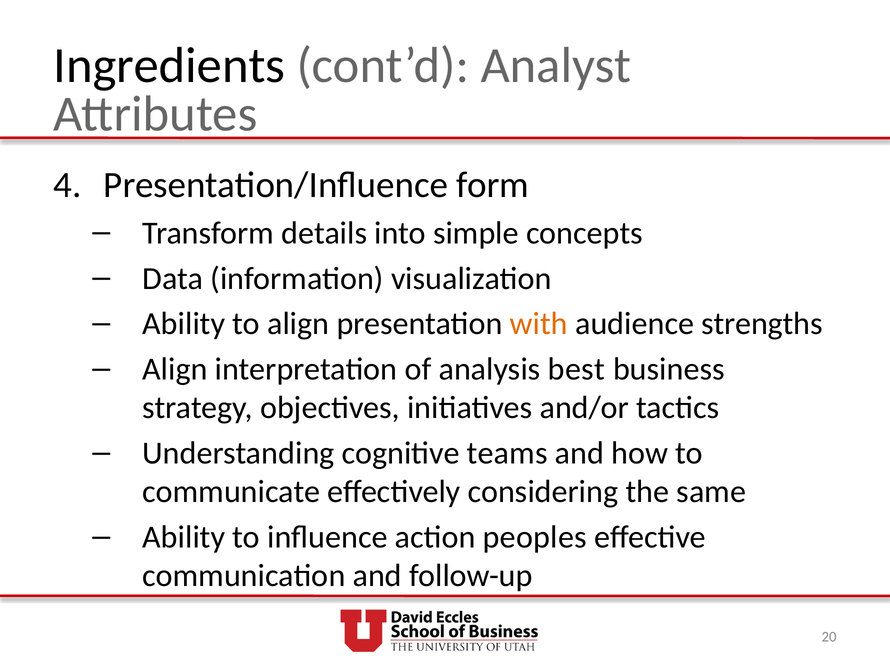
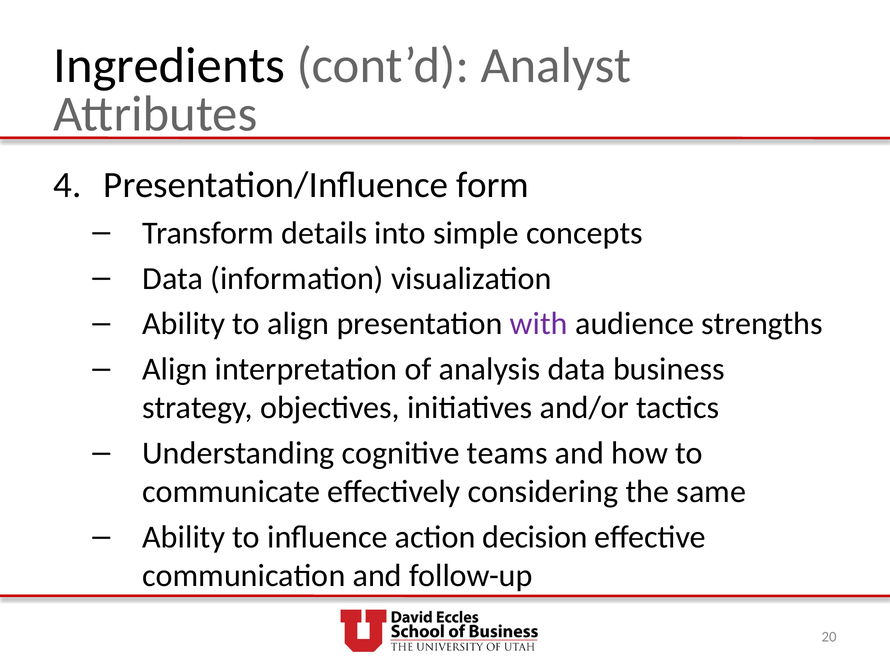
with colour: orange -> purple (539, 324)
analysis best: best -> data (577, 370)
peoples: peoples -> decision (535, 538)
